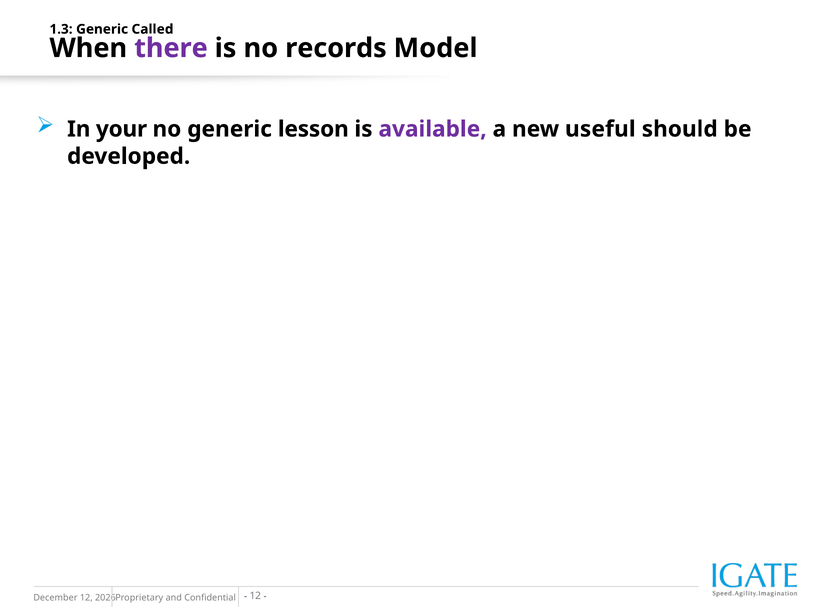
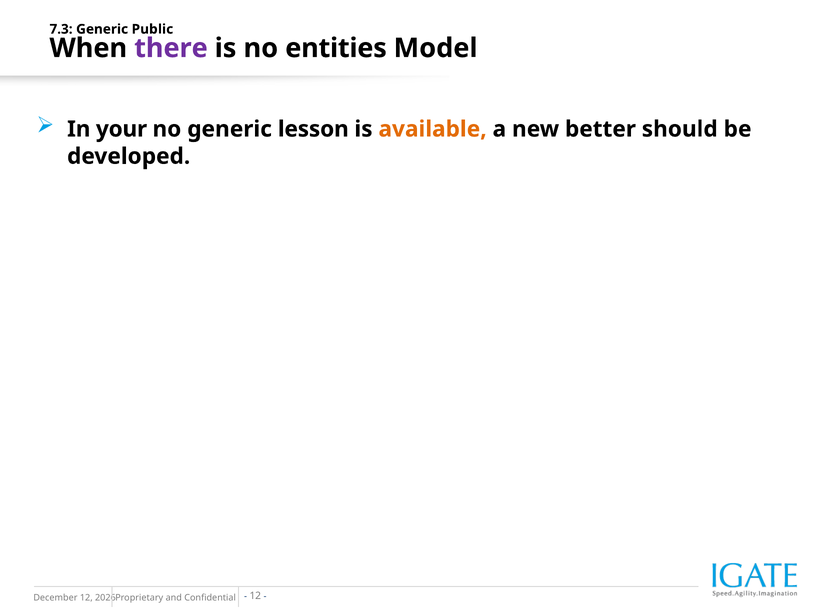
1.3: 1.3 -> 7.3 (61, 29)
Called: Called -> Public (152, 29)
records: records -> entities (336, 48)
available colour: purple -> orange (433, 129)
useful: useful -> better (600, 129)
